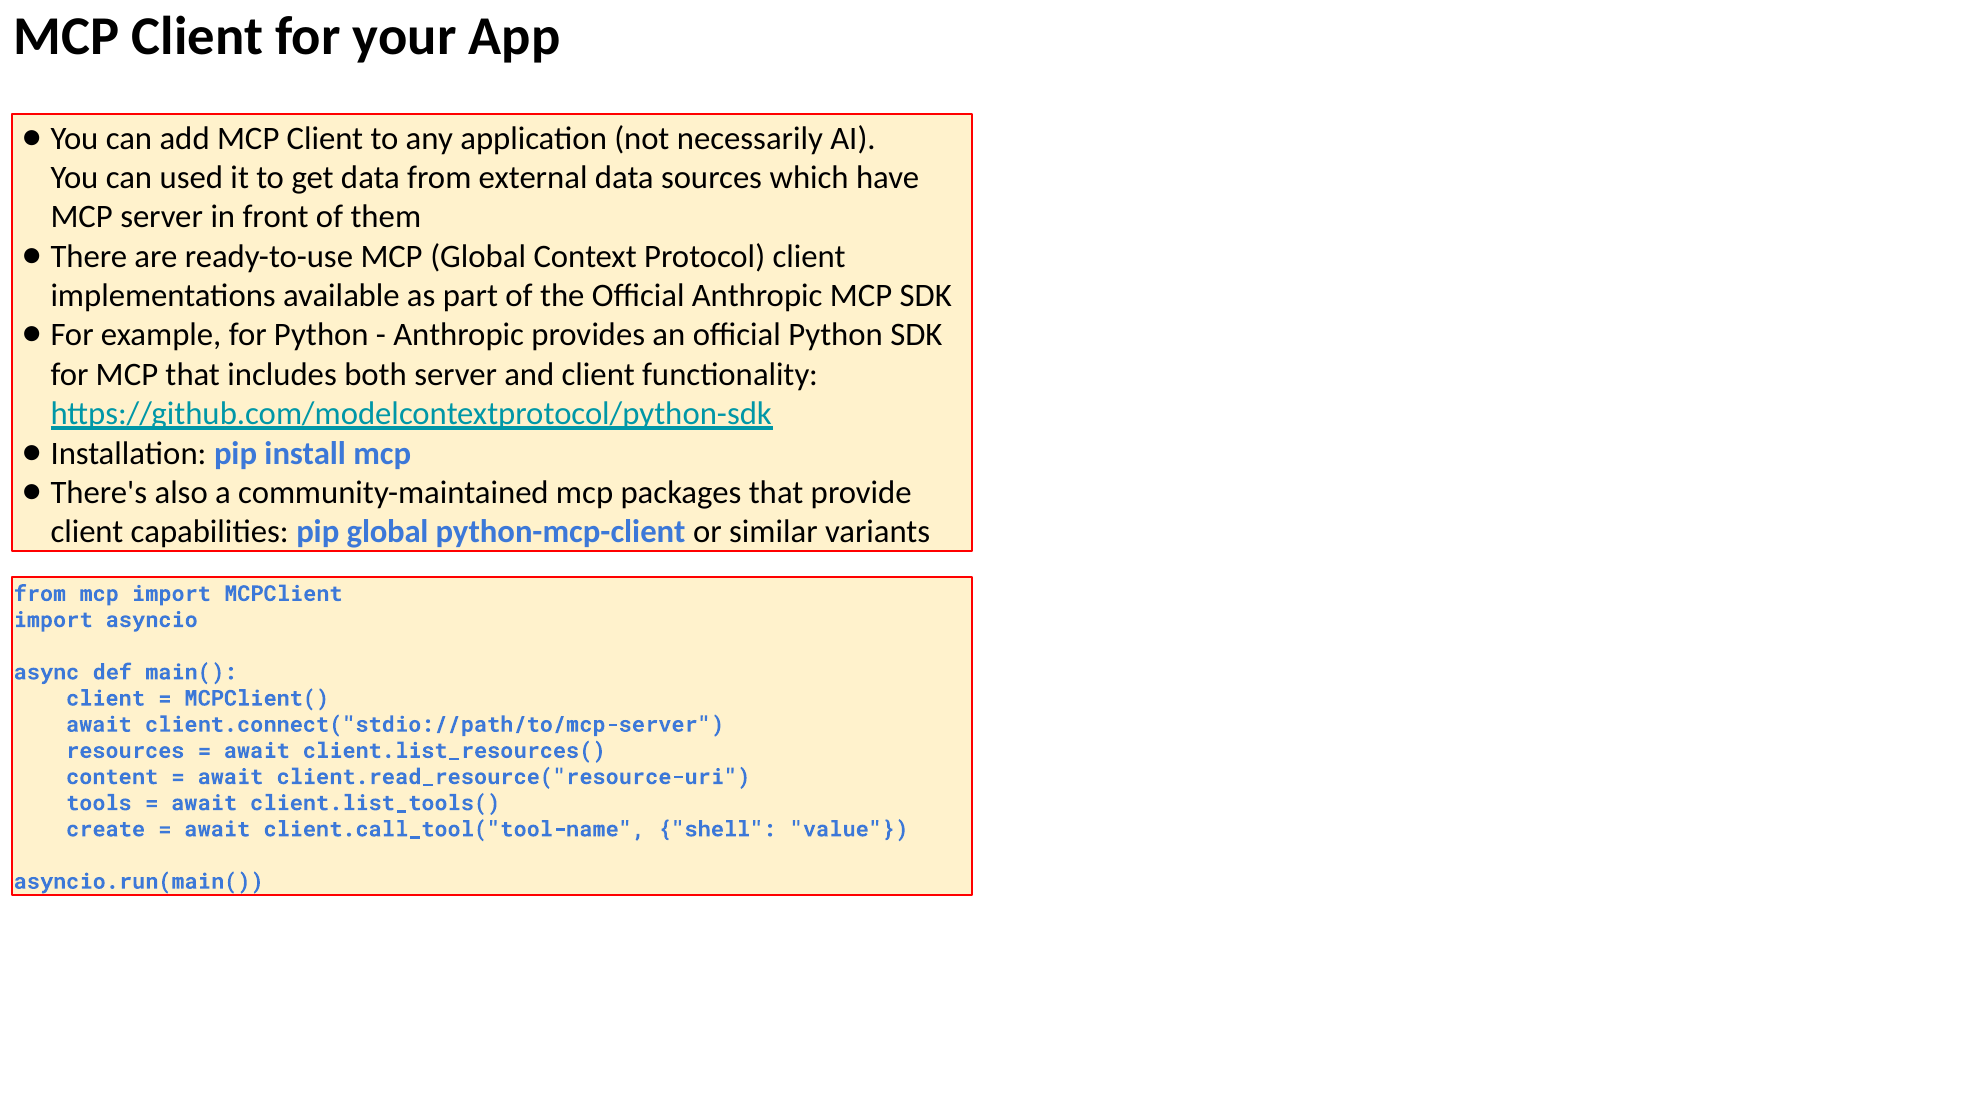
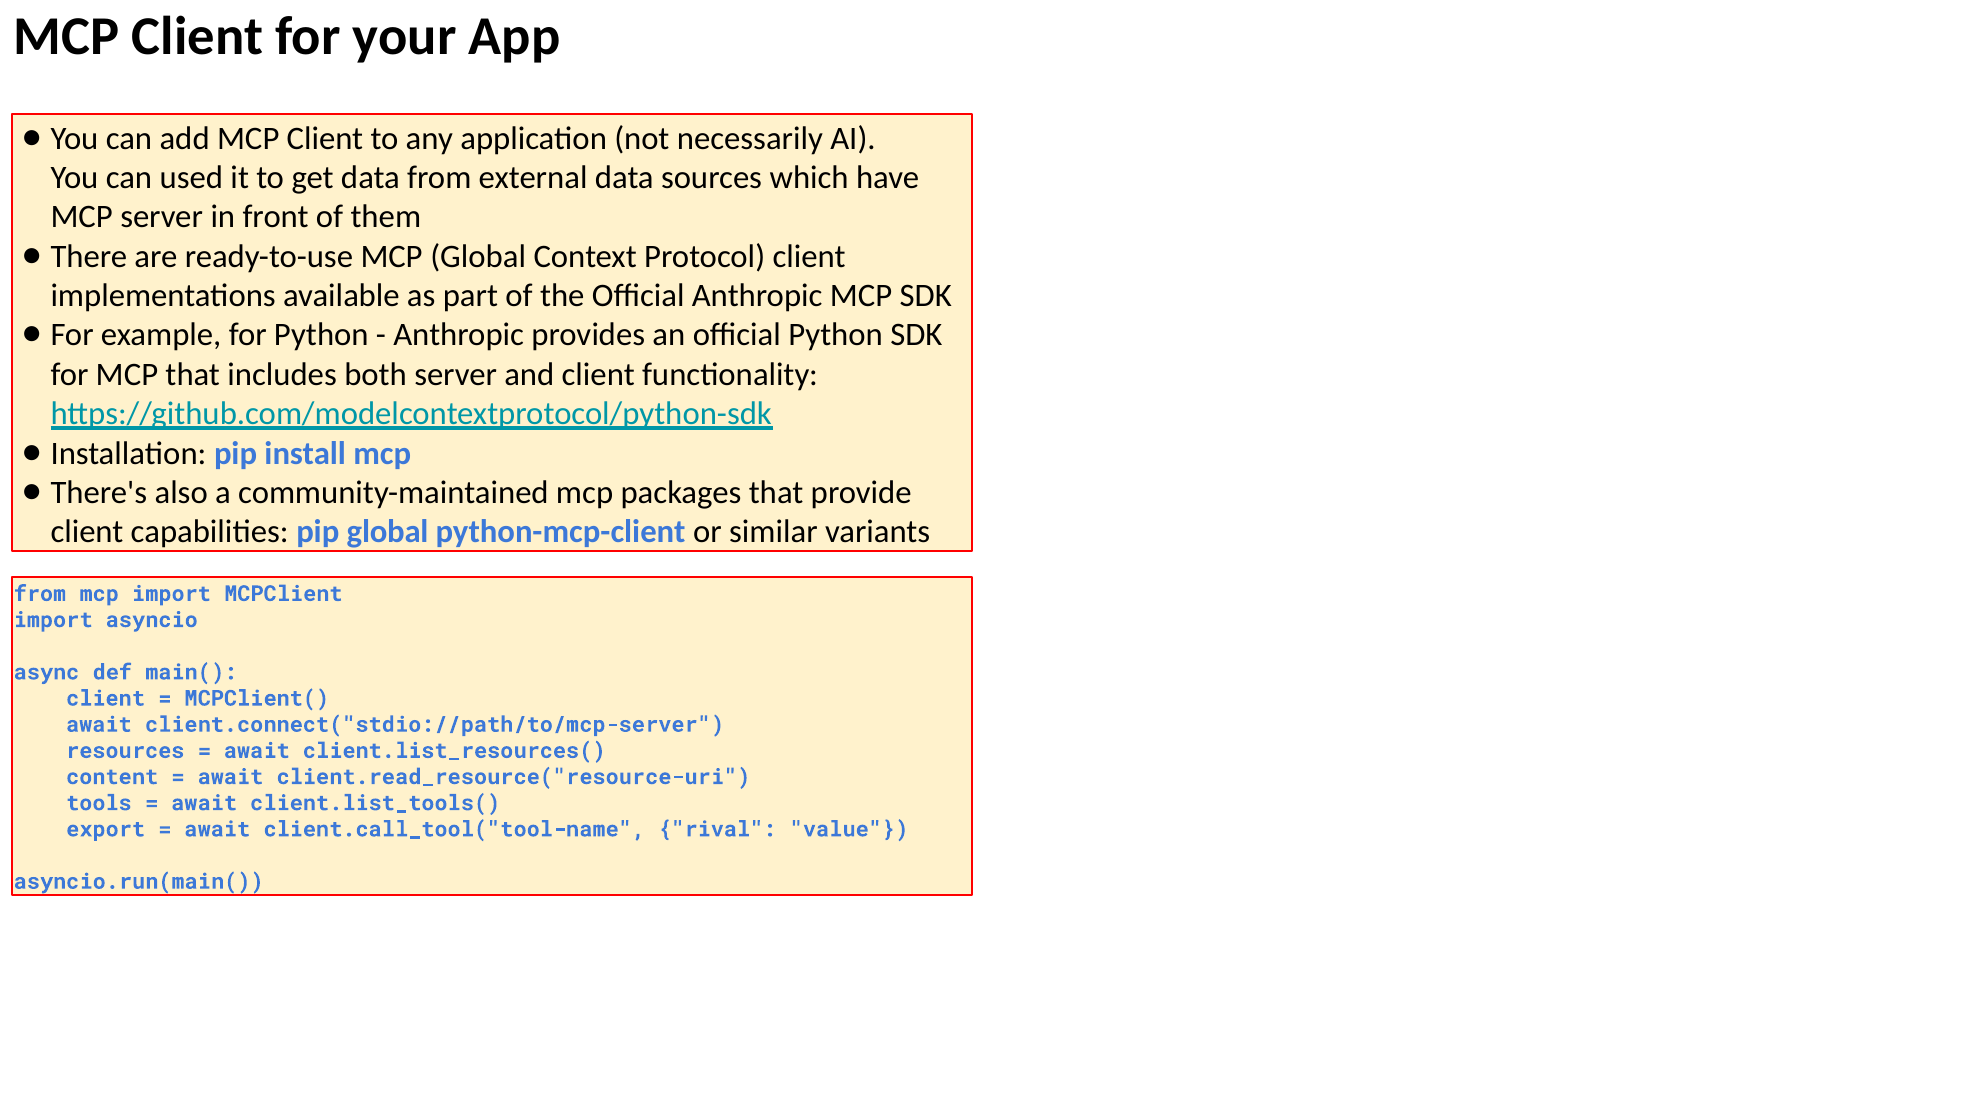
create: create -> export (106, 829)
shell: shell -> rival (717, 829)
